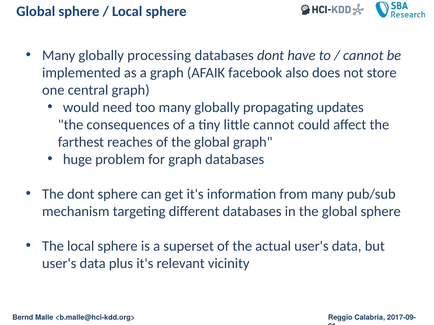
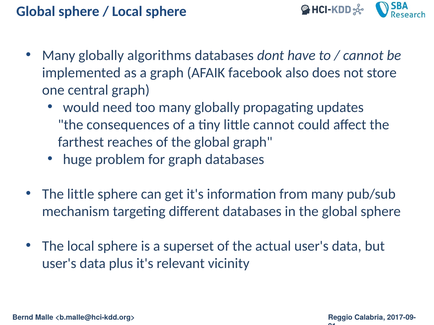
processing: processing -> algorithms (159, 55)
The dont: dont -> little (81, 194)
